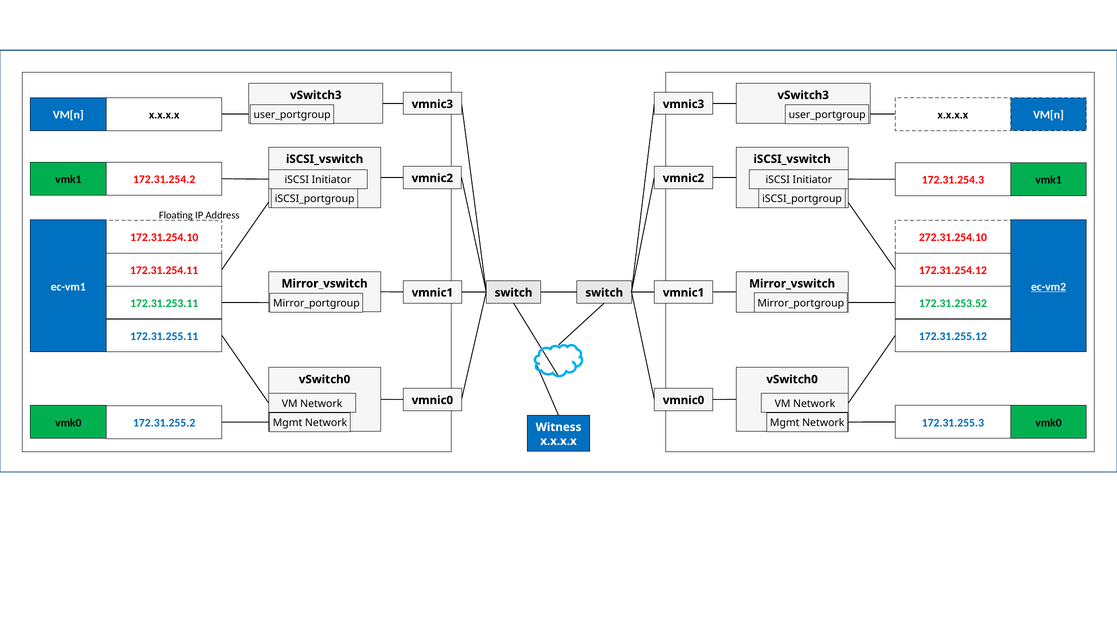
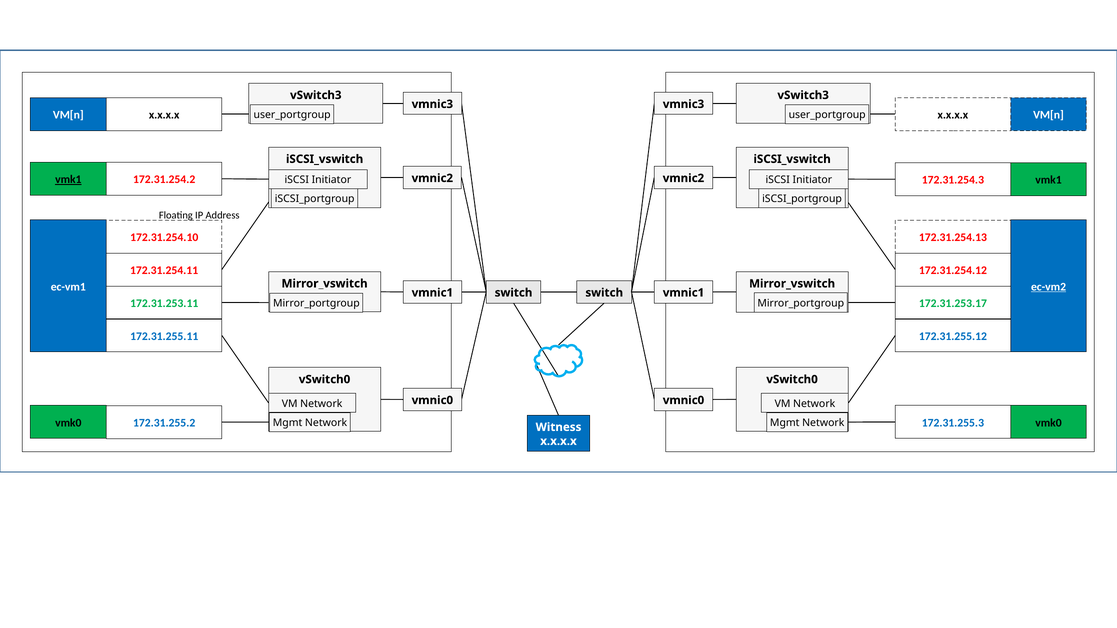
vmk1 underline: none -> present (68, 180)
272.31.254.10: 272.31.254.10 -> 172.31.254.13 (953, 238)
172.31.253.52: 172.31.253.52 -> 172.31.253.17 (953, 303)
